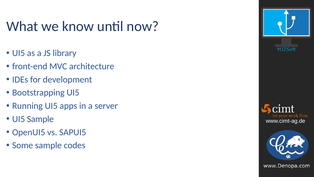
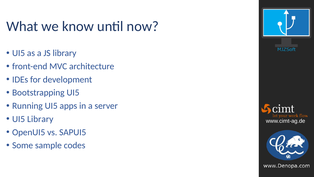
UI5 Sample: Sample -> Library (40, 119)
